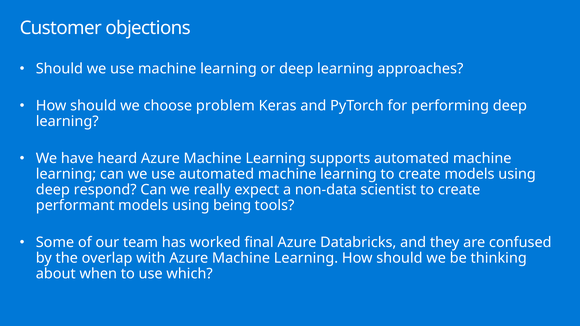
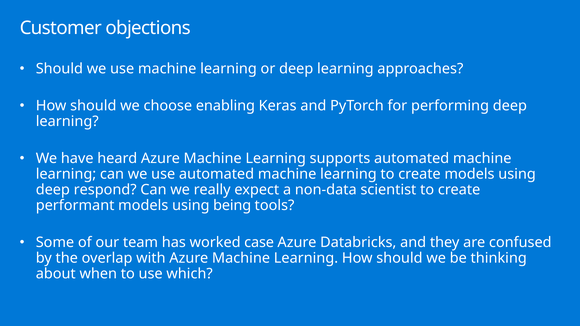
problem: problem -> enabling (225, 106)
final: final -> case (259, 243)
